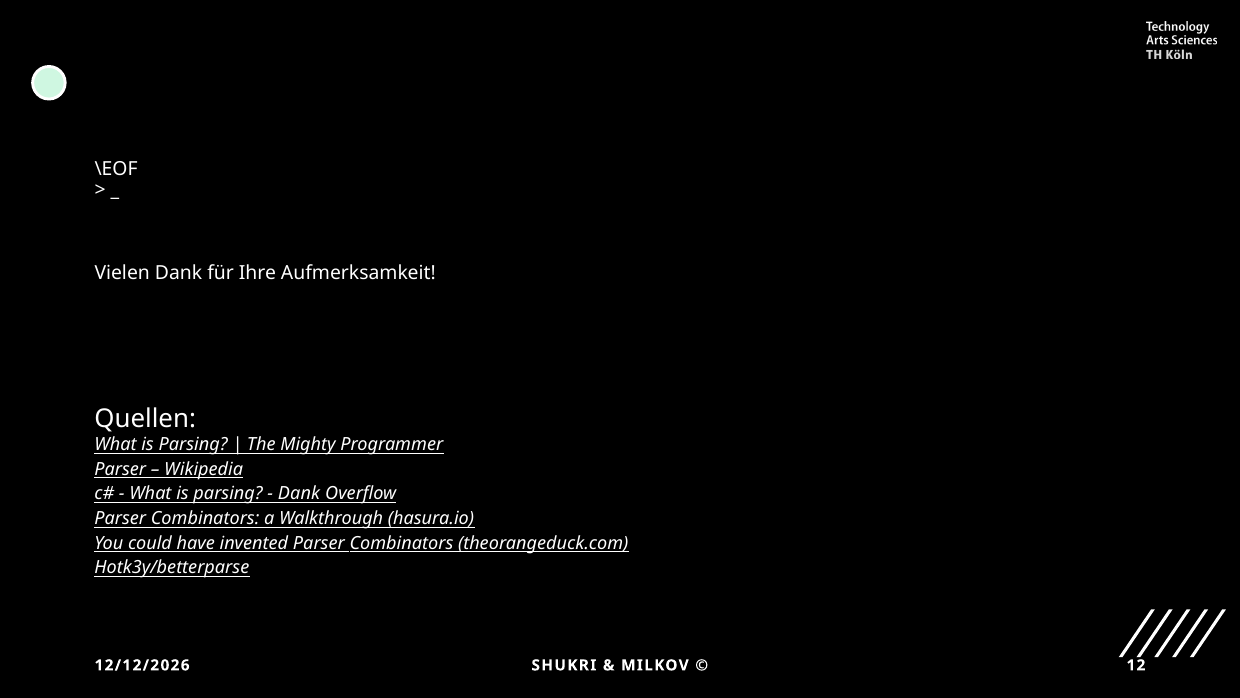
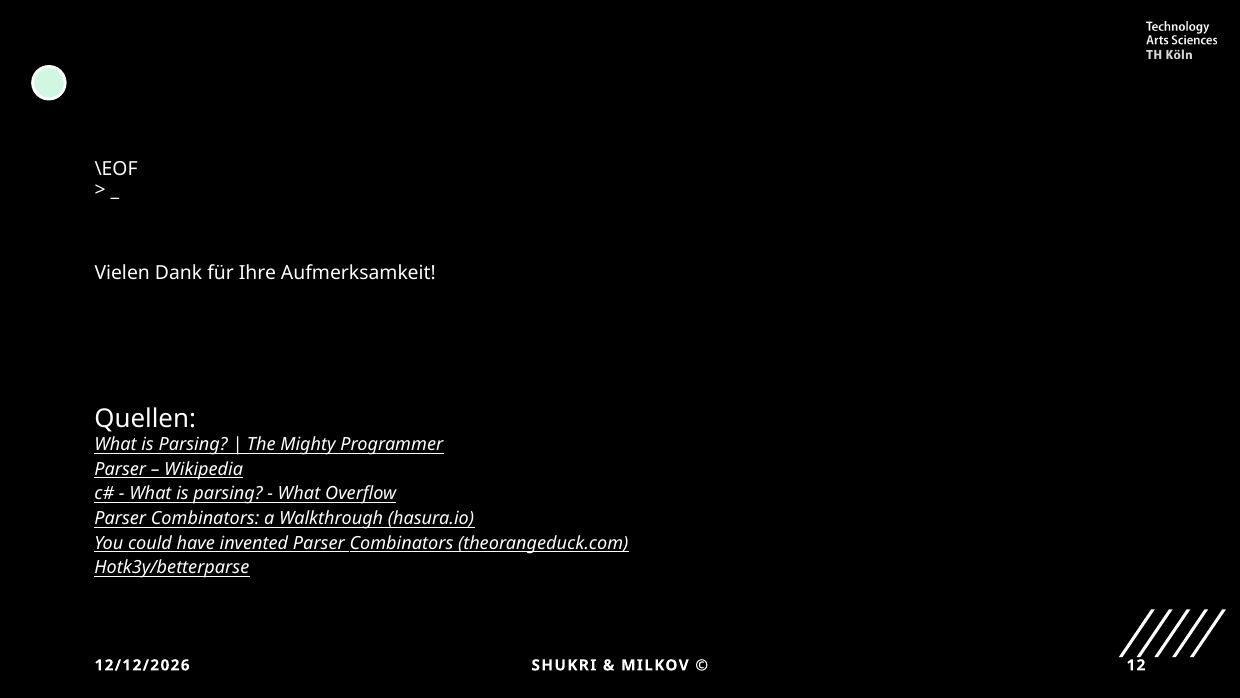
Dank: Dank -> What (299, 494)
